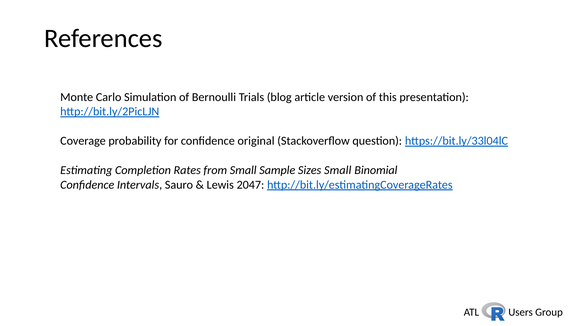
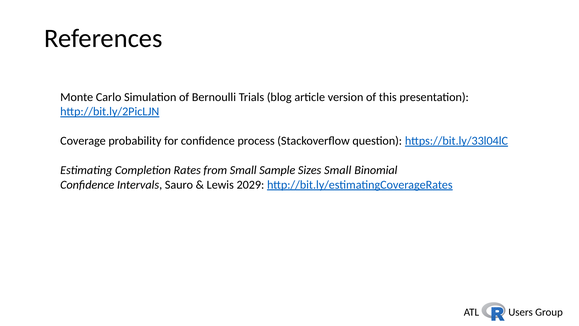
original: original -> process (256, 141)
2047: 2047 -> 2029 (250, 185)
